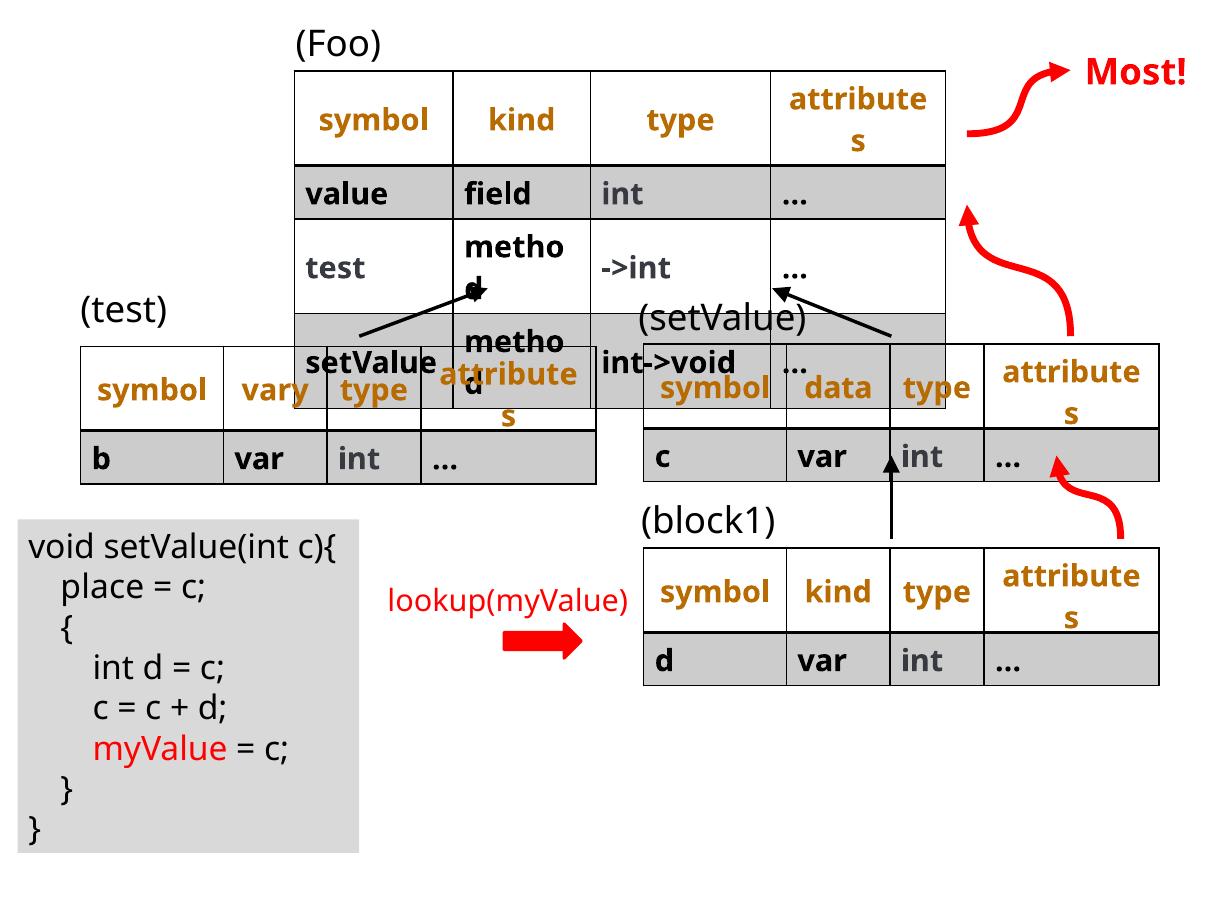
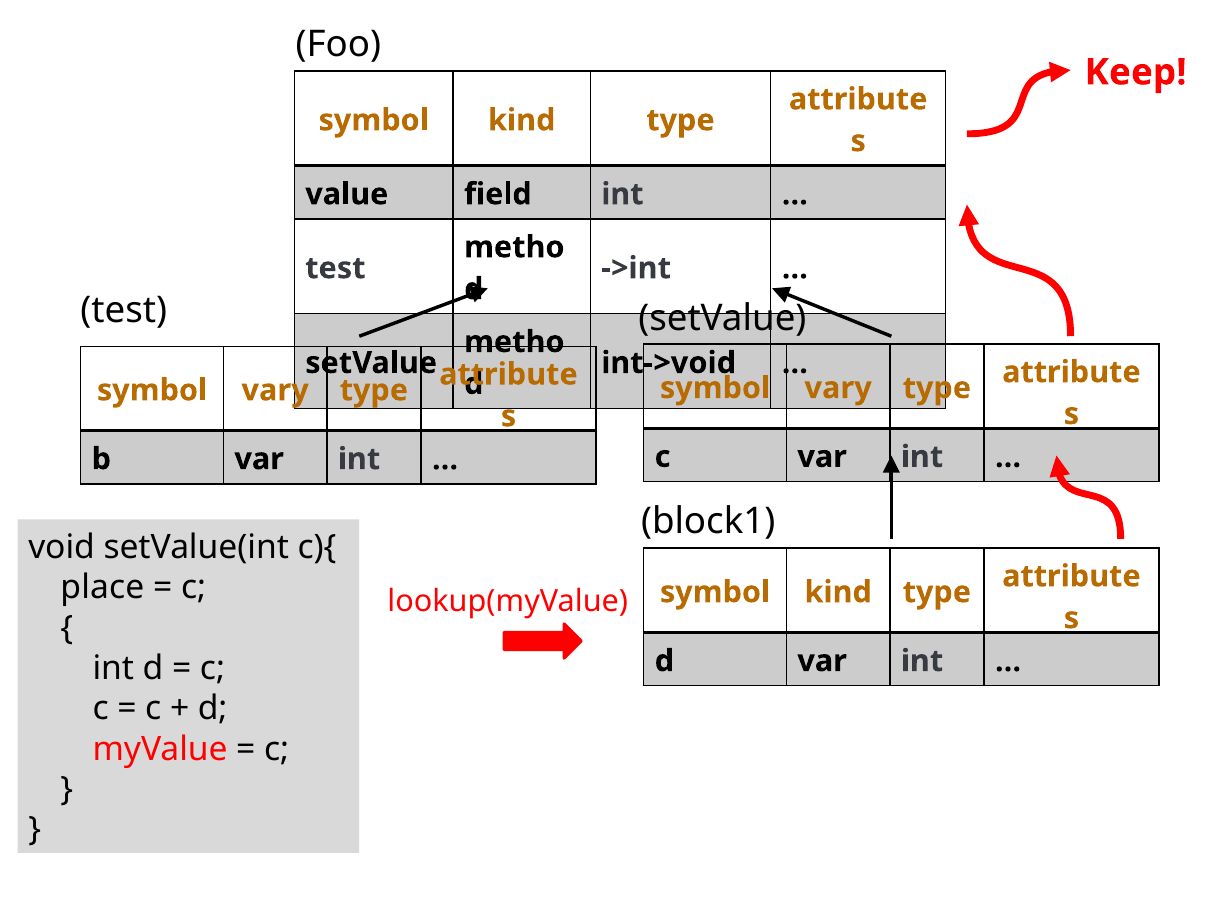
Most: Most -> Keep (1136, 72)
data: data -> vary (838, 388)
